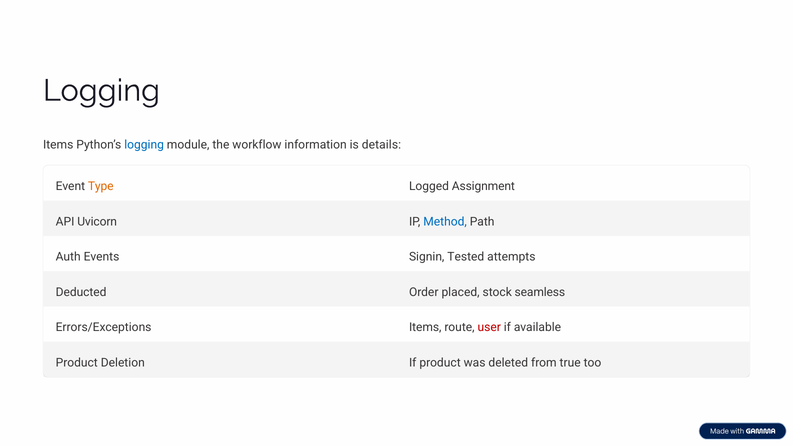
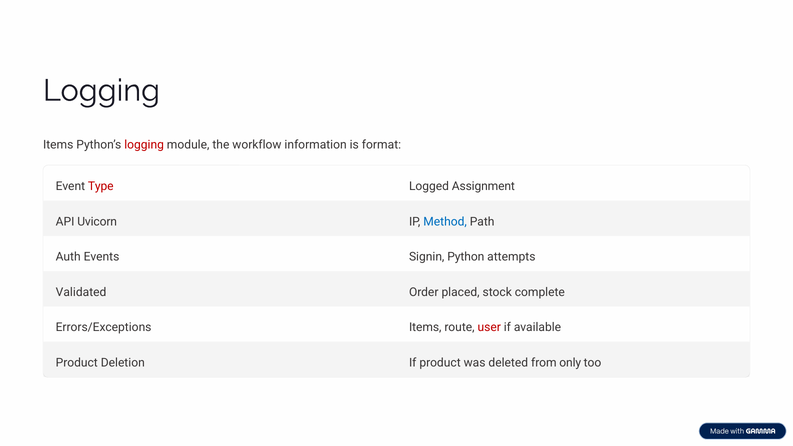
logging colour: blue -> red (144, 145)
details: details -> format (381, 145)
Type colour: orange -> red (101, 187)
Tested: Tested -> Python (466, 257)
Deducted: Deducted -> Validated (81, 292)
seamless: seamless -> complete (540, 292)
true: true -> only (570, 363)
